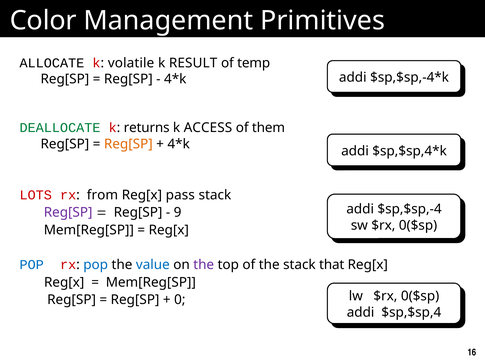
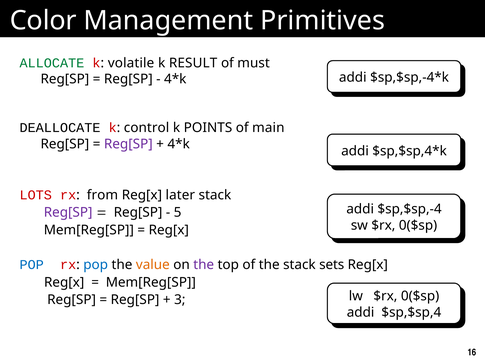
ALLOCATE colour: black -> green (52, 63)
temp: temp -> must (254, 63)
DEALLOCATE colour: green -> black (60, 128)
returns: returns -> control (147, 128)
ACCESS: ACCESS -> POINTS (208, 128)
them: them -> main (268, 128)
Reg[SP colour: orange -> purple (128, 144)
pass: pass -> later (180, 195)
9: 9 -> 5 (178, 212)
value colour: blue -> orange (153, 265)
that: that -> sets (332, 265)
0: 0 -> 3 (180, 300)
